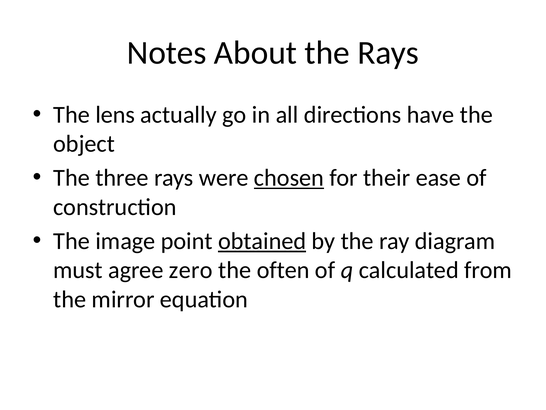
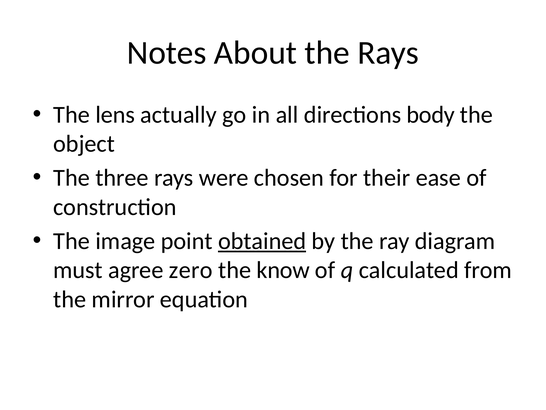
have: have -> body (431, 115)
chosen underline: present -> none (289, 178)
often: often -> know (283, 270)
